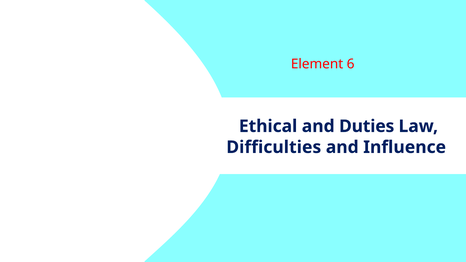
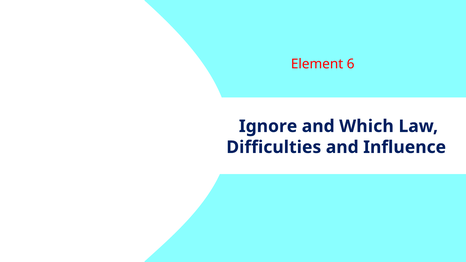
Ethical: Ethical -> Ignore (268, 126)
Duties: Duties -> Which (366, 126)
